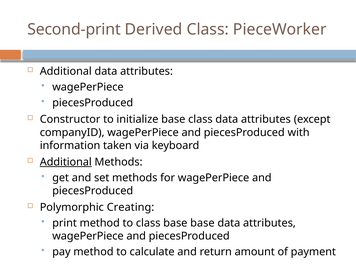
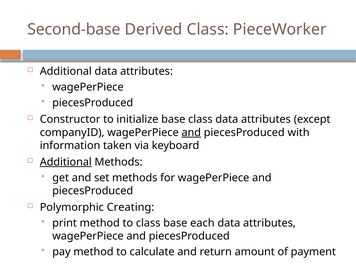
Second-print: Second-print -> Second-base (74, 29)
and underline: none -> present (191, 132)
base base: base -> each (202, 223)
